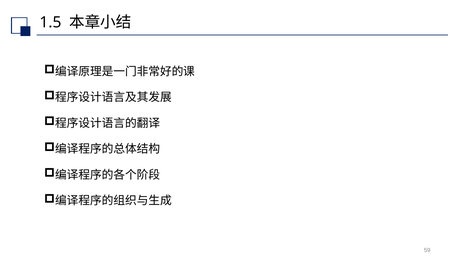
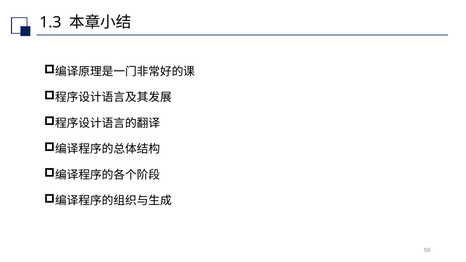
1.5: 1.5 -> 1.3 (50, 22)
